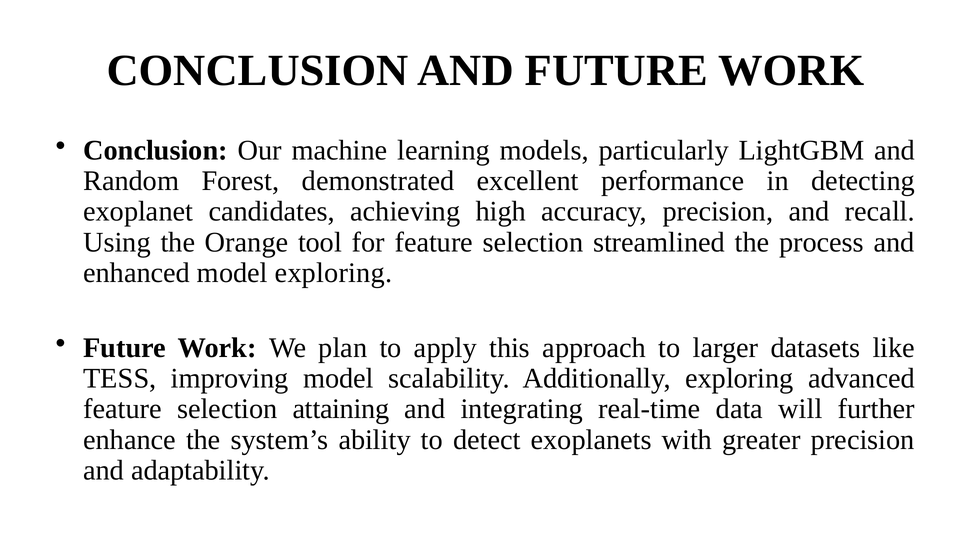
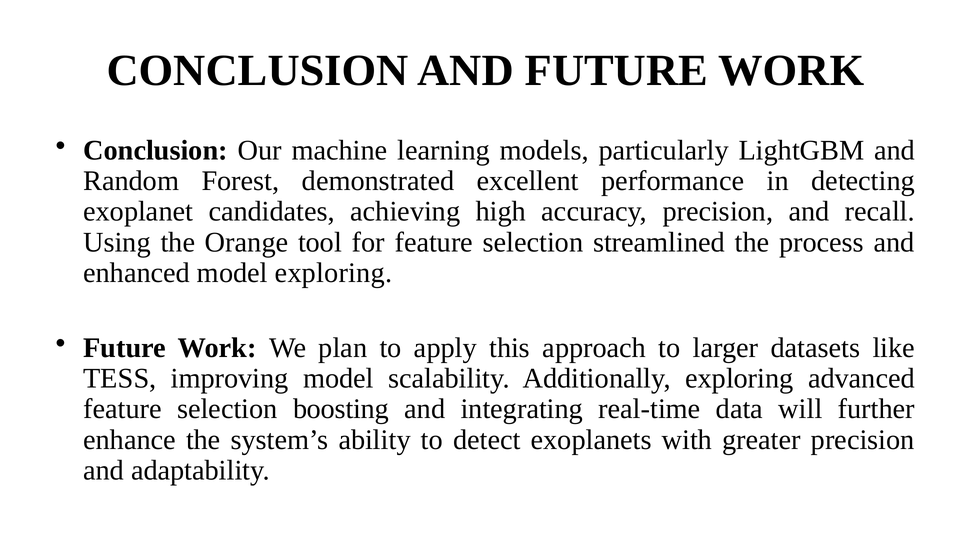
attaining: attaining -> boosting (341, 409)
